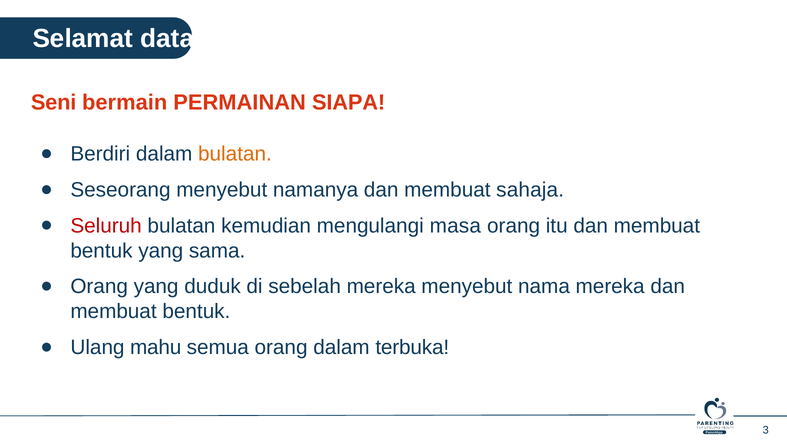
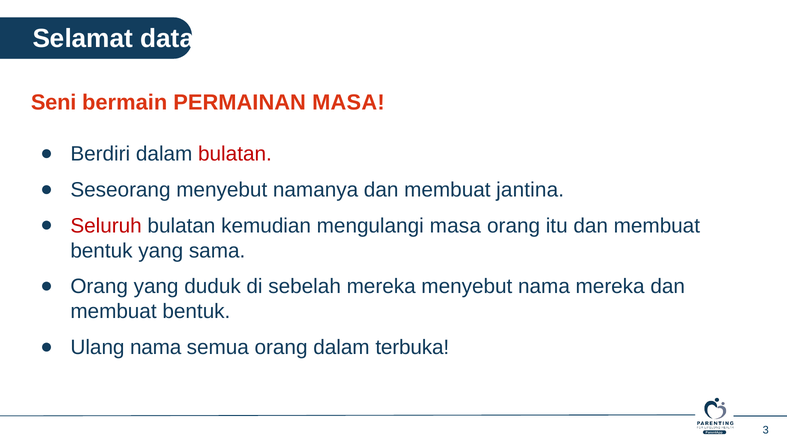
PERMAINAN SIAPA: SIAPA -> MASA (348, 102)
bulatan colour: orange -> red (235, 154)
sahaja: sahaja -> jantina (530, 190)
Ulang mahu: mahu -> nama (156, 347)
